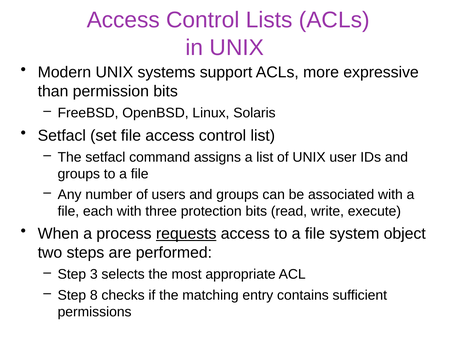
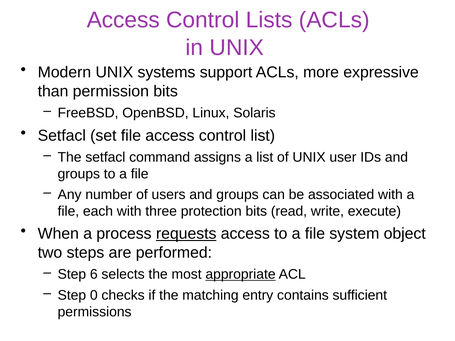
3: 3 -> 6 (94, 275)
appropriate underline: none -> present (241, 275)
8: 8 -> 0 (94, 295)
